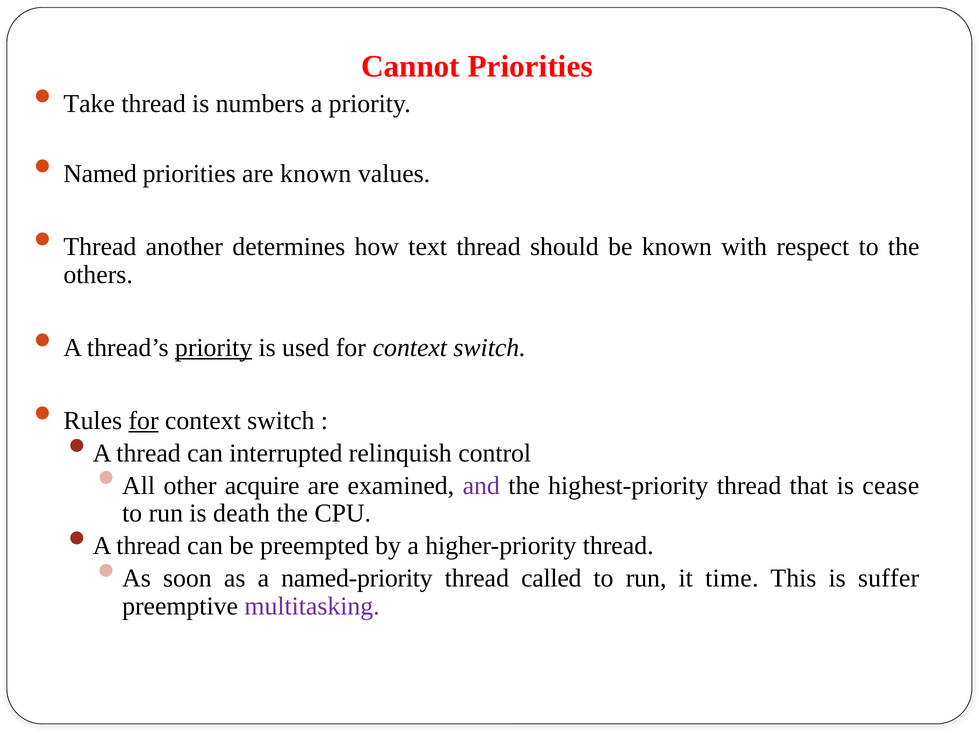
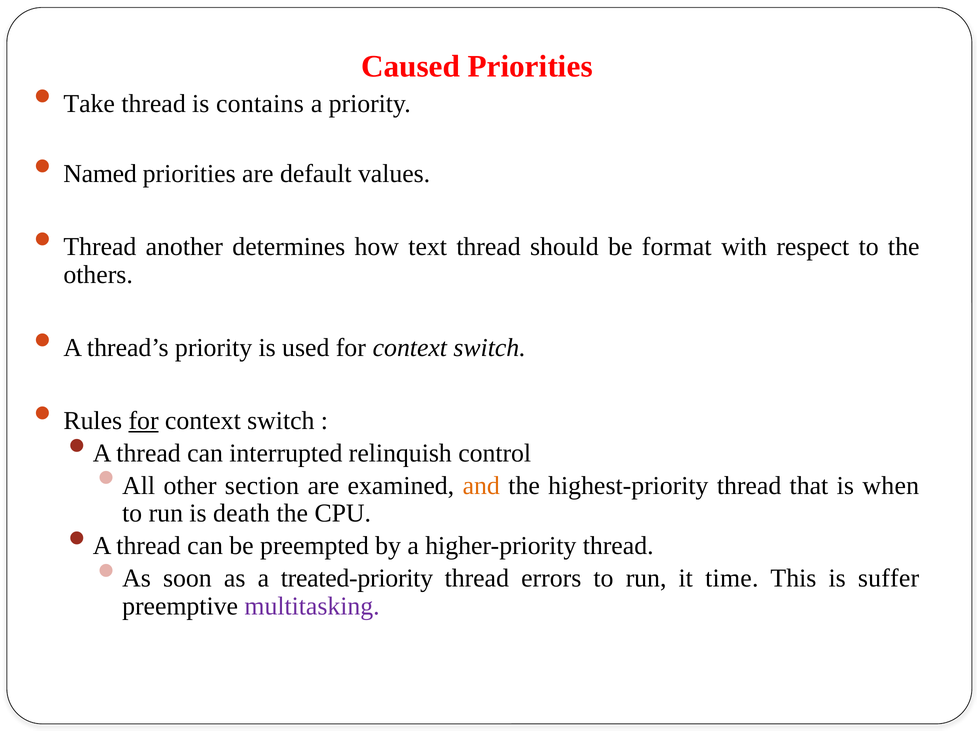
Cannot: Cannot -> Caused (411, 67)
numbers: numbers -> contains (260, 104)
are known: known -> default (316, 174)
be known: known -> format (677, 247)
priority underline: present -> none (214, 348)
acquire: acquire -> section (262, 486)
and colour: purple -> orange (481, 486)
cease: cease -> when (891, 486)
named-priority: named-priority -> treated-priority (357, 578)
called: called -> errors (551, 578)
